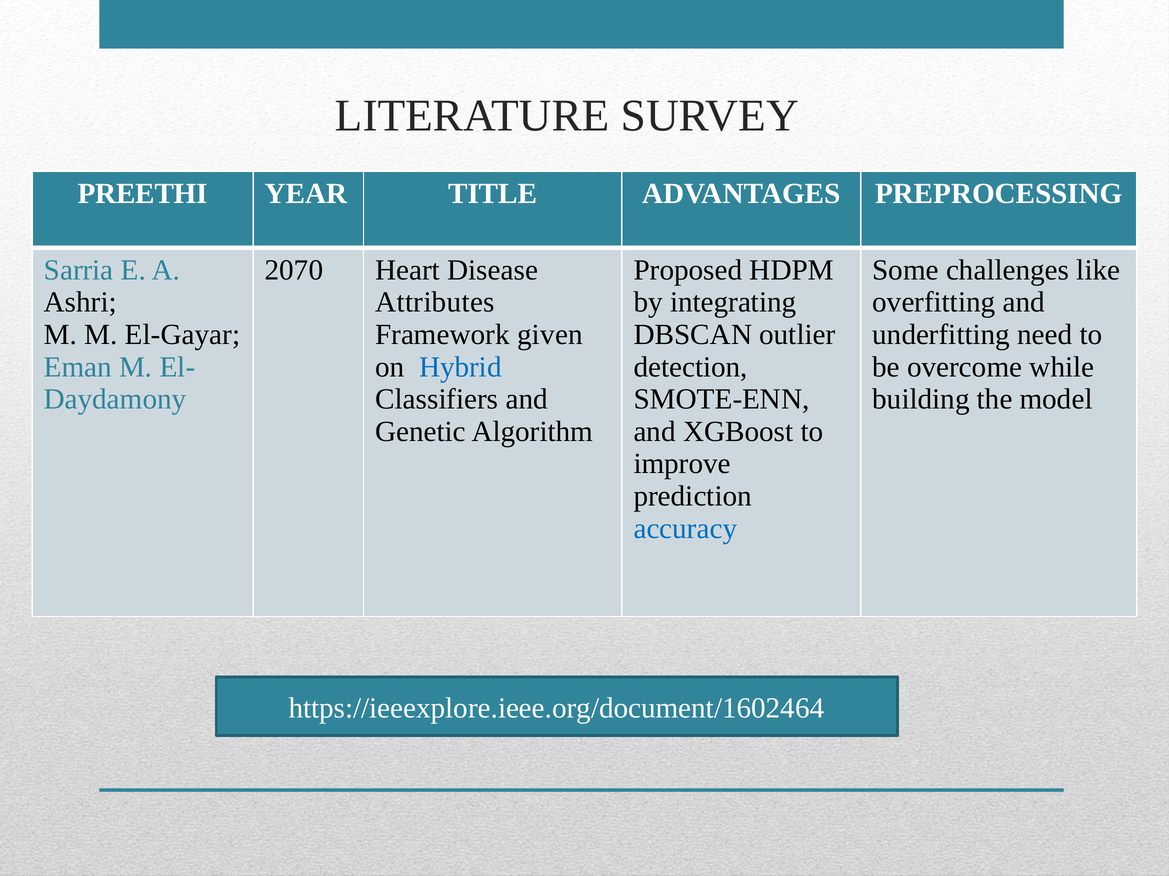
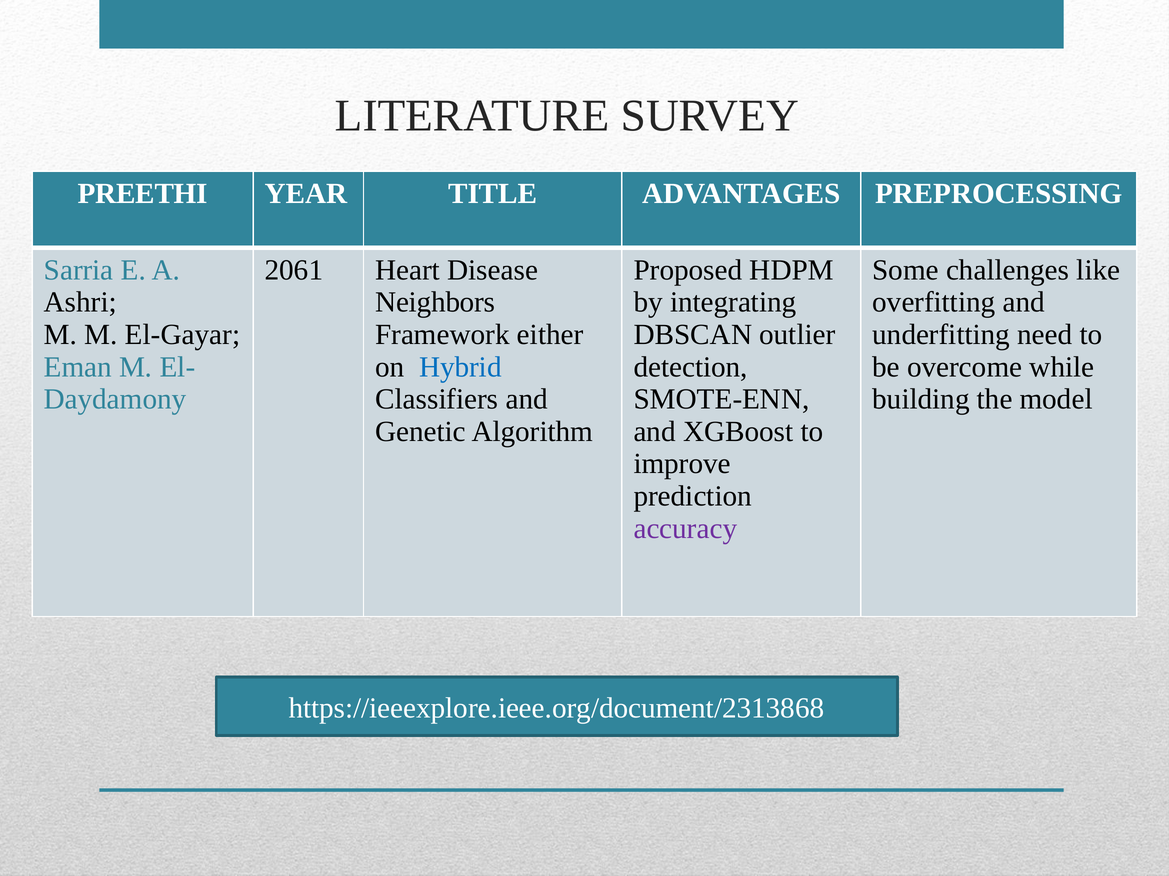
2070: 2070 -> 2061 (294, 270)
Attributes: Attributes -> Neighbors (435, 302)
given: given -> either (550, 335)
accuracy colour: blue -> purple (685, 529)
https://ieeexplore.ieee.org/document/1602464: https://ieeexplore.ieee.org/document/1602464 -> https://ieeexplore.ieee.org/document/2313868 (556, 709)
